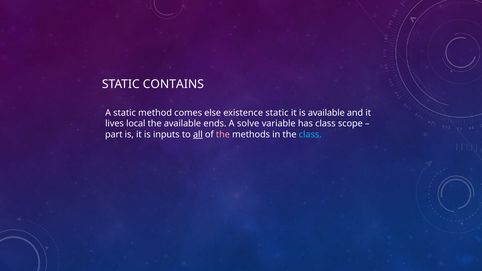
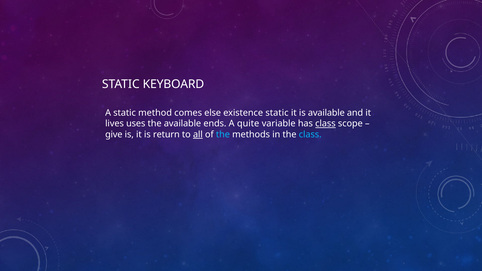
CONTAINS: CONTAINS -> KEYBOARD (173, 84)
local: local -> uses (136, 124)
solve: solve -> quite (248, 124)
class underline: none -> present (325, 124)
part: part -> give (114, 135)
inputs: inputs -> return (166, 135)
the colour: pink -> light blue (223, 135)
